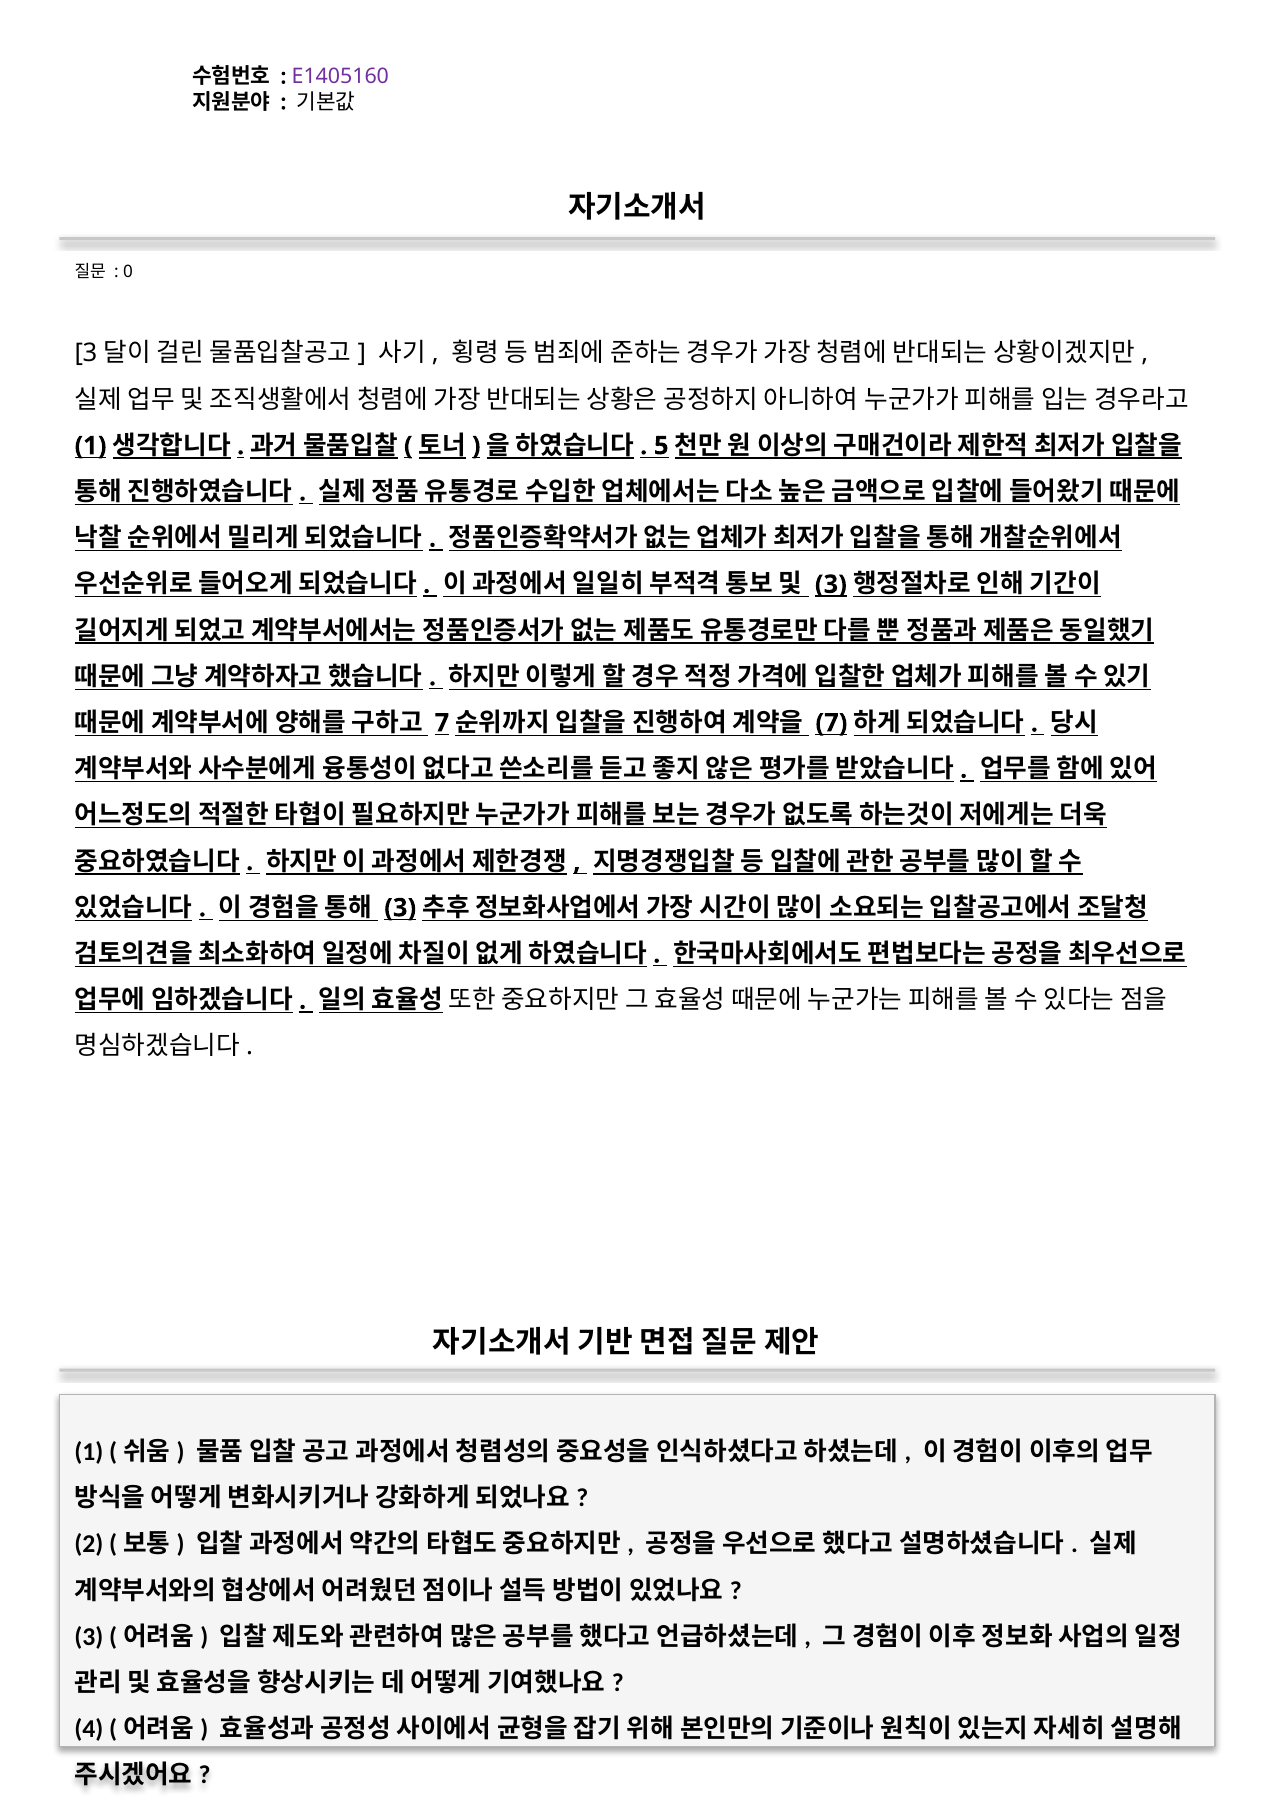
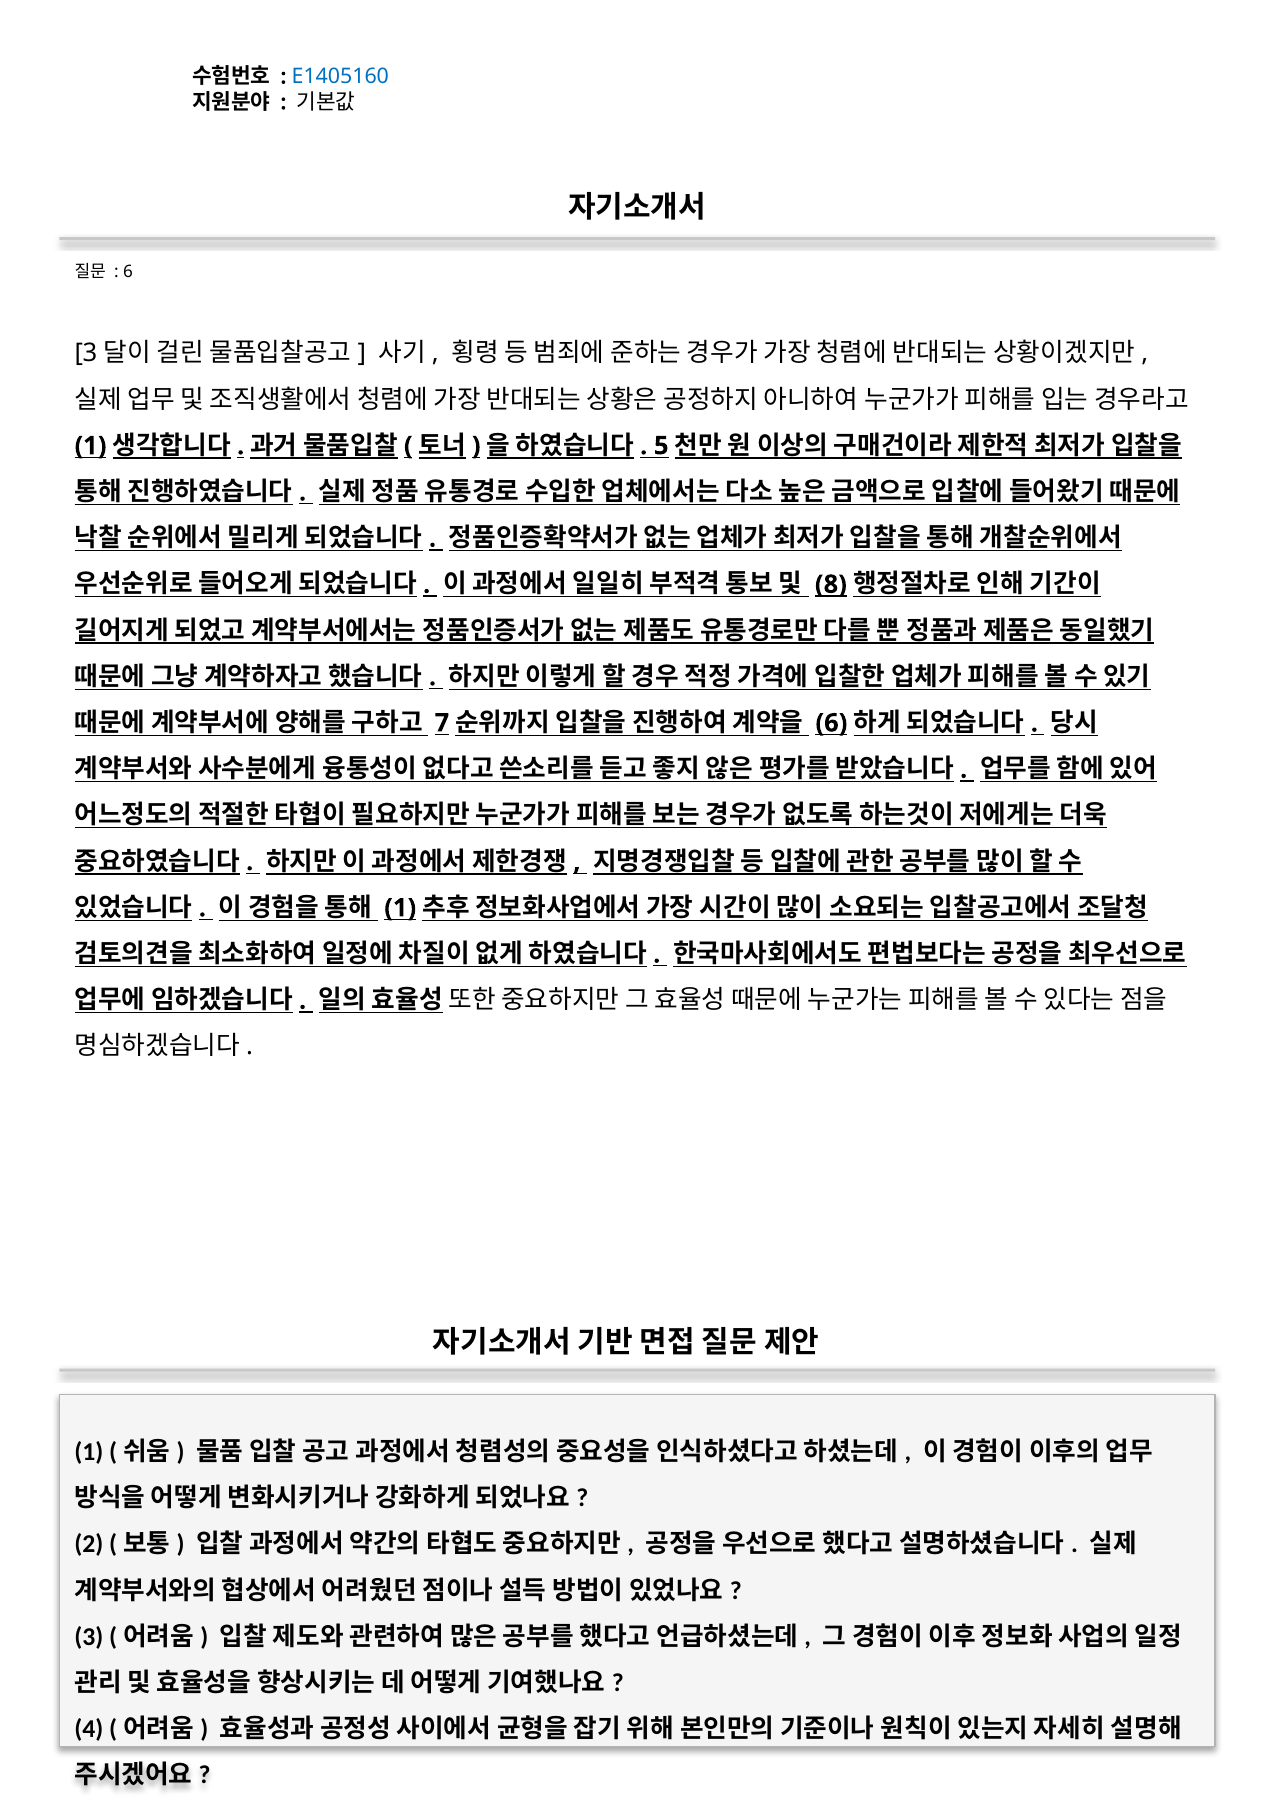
E1405160 colour: purple -> blue (340, 77)
0: 0 -> 6 (128, 272)
3: 3 -> 8 (831, 585)
7: 7 -> 6 (831, 723)
3: 3 -> 1 (400, 908)
